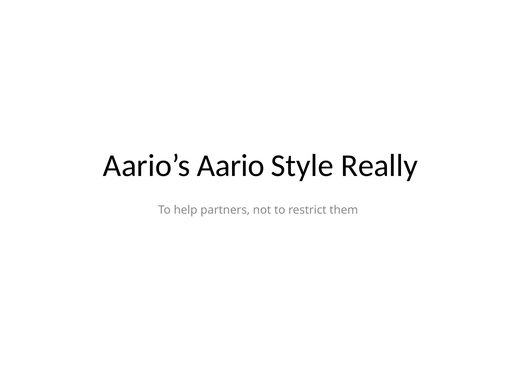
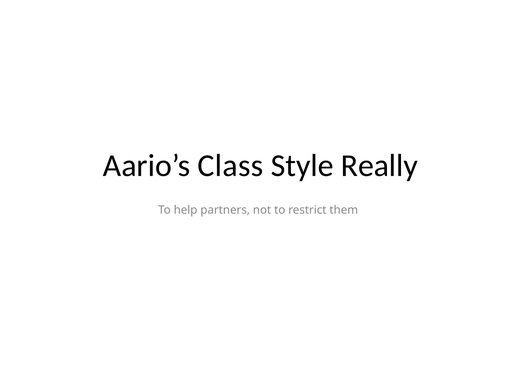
Aario: Aario -> Class (230, 165)
